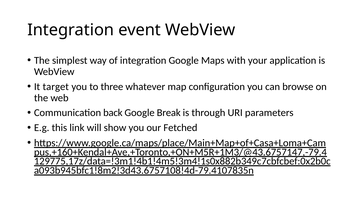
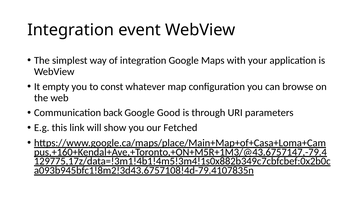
target: target -> empty (56, 87)
three: three -> const (112, 87)
Break: Break -> Good (169, 113)
